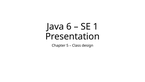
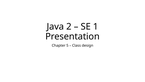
6: 6 -> 2 (69, 26)
